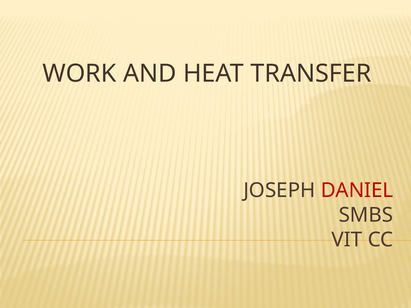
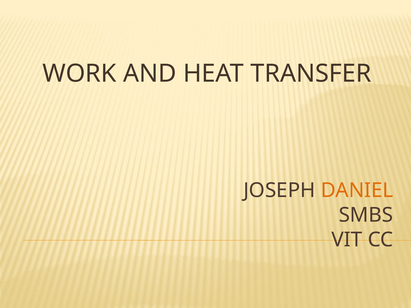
DANIEL colour: red -> orange (357, 190)
